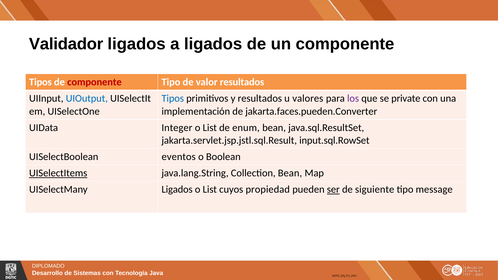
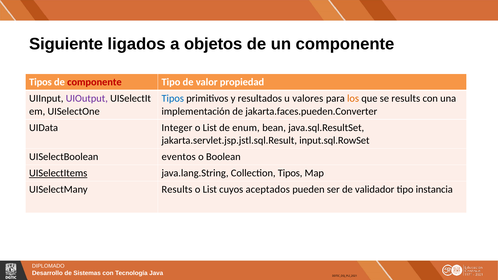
Validador: Validador -> Siguiente (66, 44)
a ligados: ligados -> objetos (213, 44)
valor resultados: resultados -> propiedad (242, 82)
UIOutput colour: blue -> purple (87, 99)
los colour: purple -> orange (353, 99)
se private: private -> results (406, 99)
Collection Bean: Bean -> Tipos (290, 173)
UISelectMany Ligados: Ligados -> Results (177, 190)
propiedad: propiedad -> aceptados (268, 190)
ser underline: present -> none (333, 190)
siguiente: siguiente -> validador (375, 190)
message: message -> instancia (434, 190)
